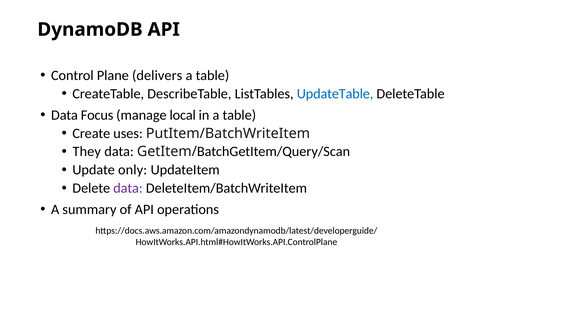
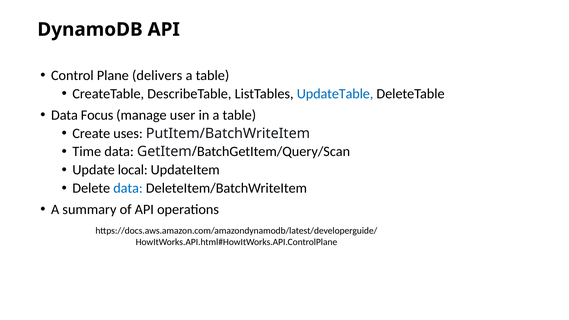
local: local -> user (183, 115)
They: They -> Time (87, 152)
only: only -> local (133, 170)
data colour: purple -> blue (128, 188)
